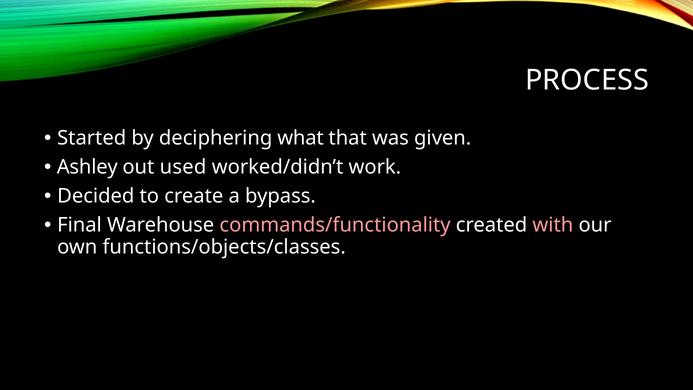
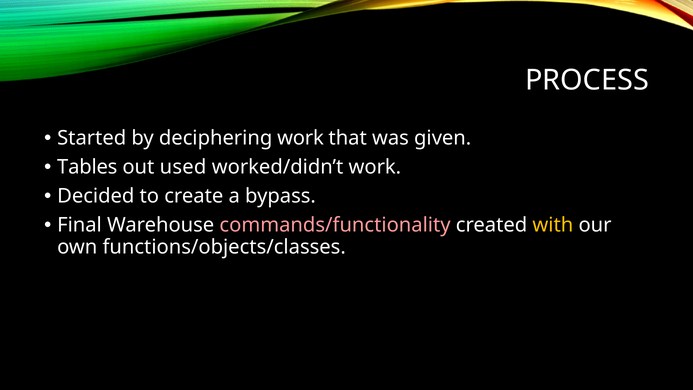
deciphering what: what -> work (300, 138)
Ashley: Ashley -> Tables (87, 167)
with colour: pink -> yellow (553, 225)
